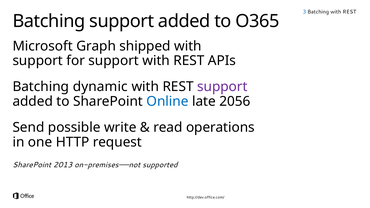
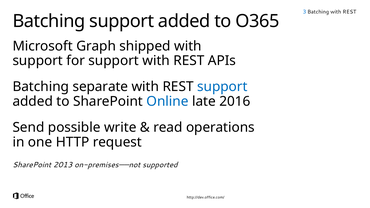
dynamic: dynamic -> separate (100, 87)
support colour: purple -> blue (222, 87)
2056: 2056 -> 2016 (235, 101)
